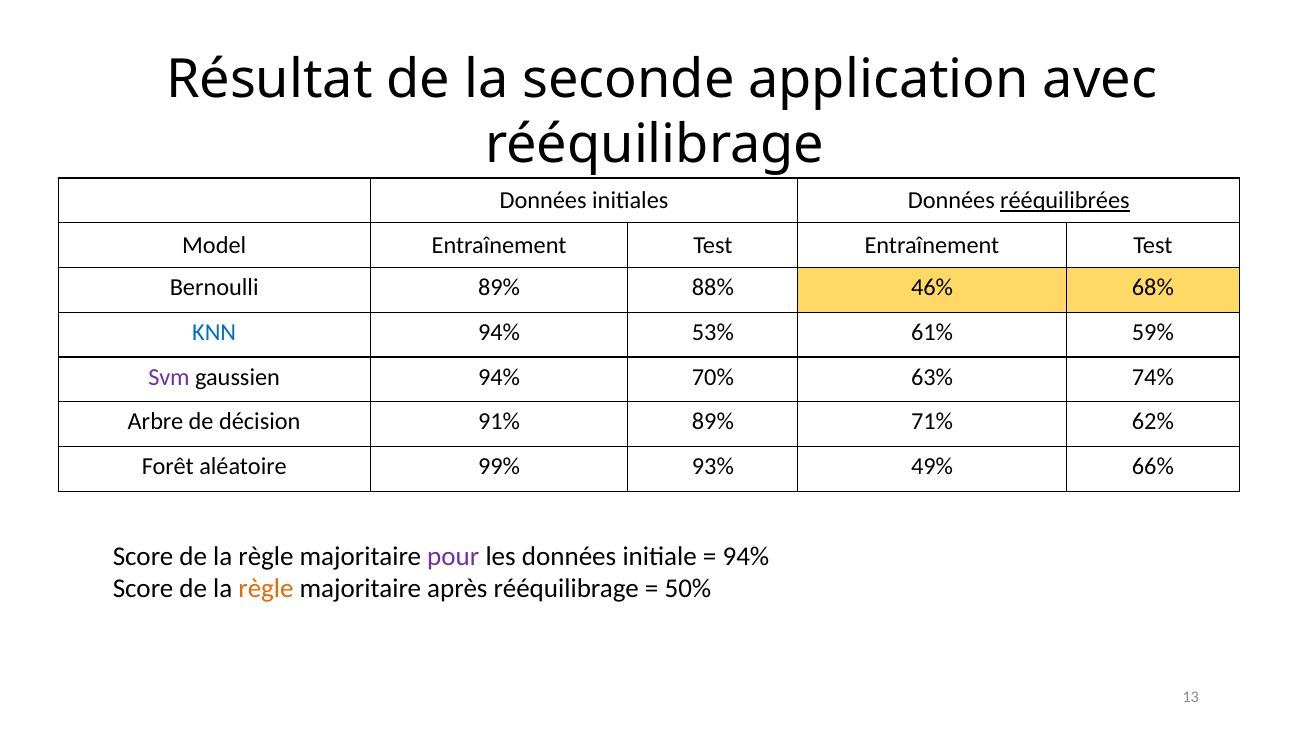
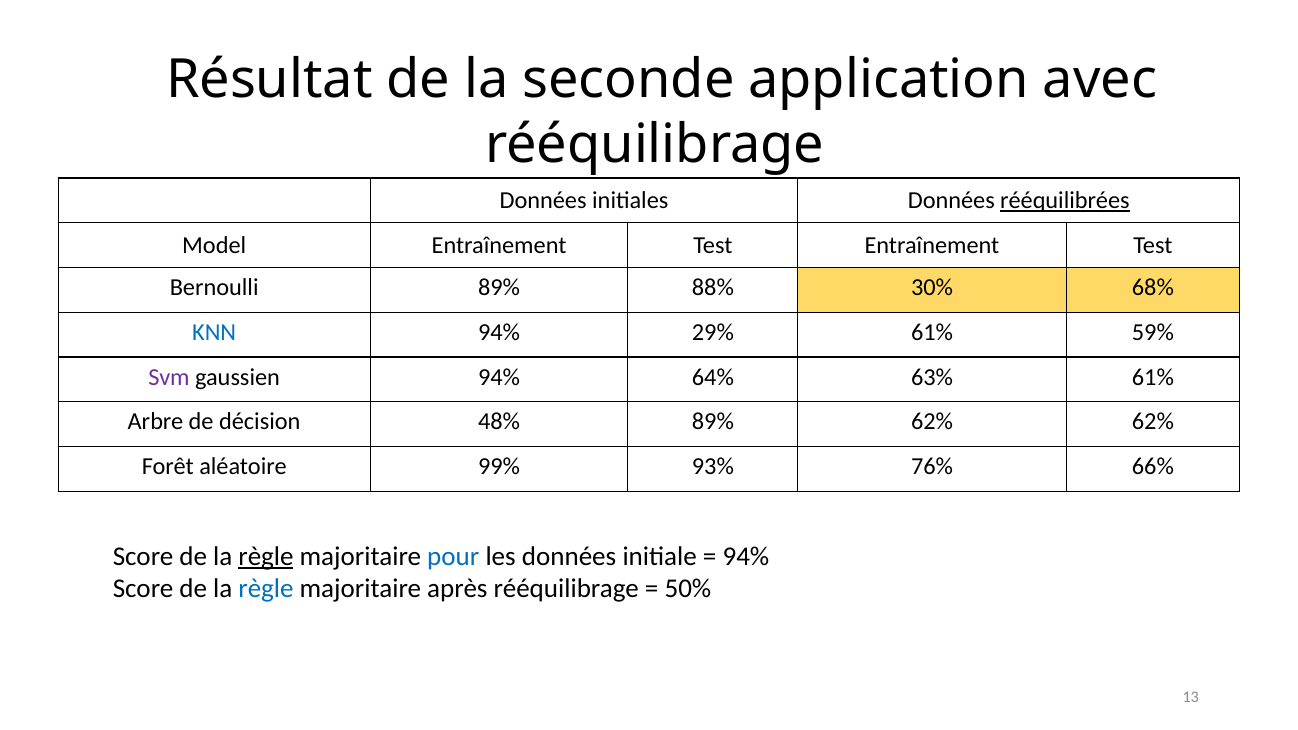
46%: 46% -> 30% (932, 288)
53%: 53% -> 29% (713, 332)
70%: 70% -> 64% (713, 377)
63% 74%: 74% -> 61% (1153, 377)
91%: 91% -> 48% (499, 422)
89% 71%: 71% -> 62% (932, 422)
49%: 49% -> 76% (932, 467)
règle underline: none -> present (266, 557)
pour colour: purple -> blue (453, 557)
règle colour: orange -> blue (266, 589)
